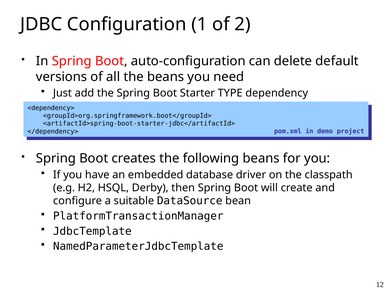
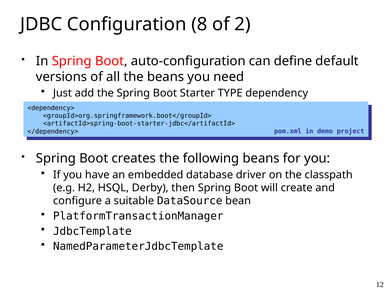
1: 1 -> 8 (199, 24)
delete: delete -> define (293, 61)
